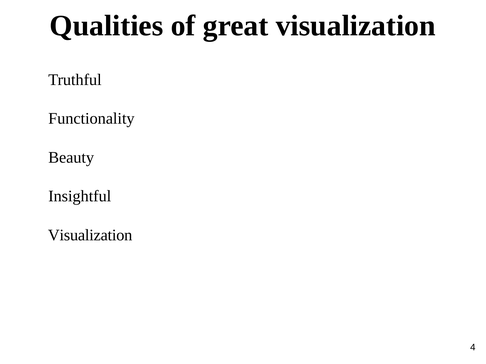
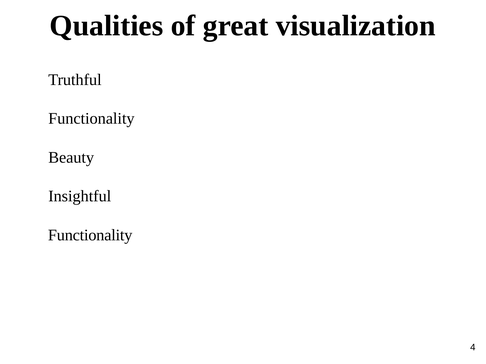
Visualization: Visualization -> Functionality (90, 235)
